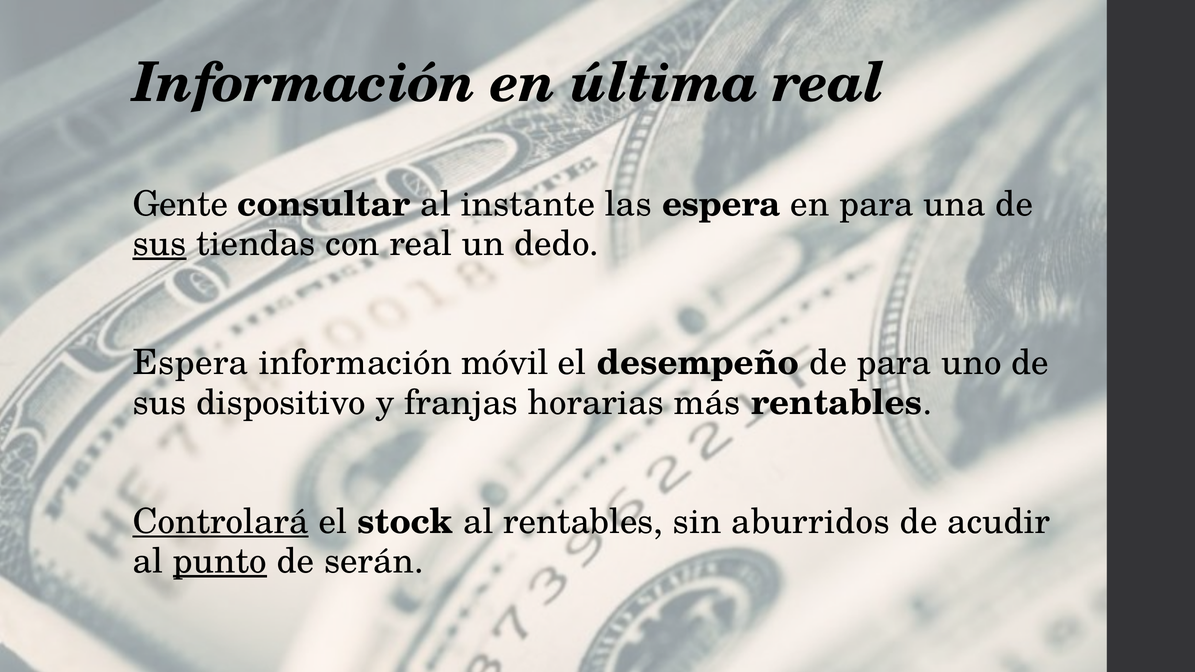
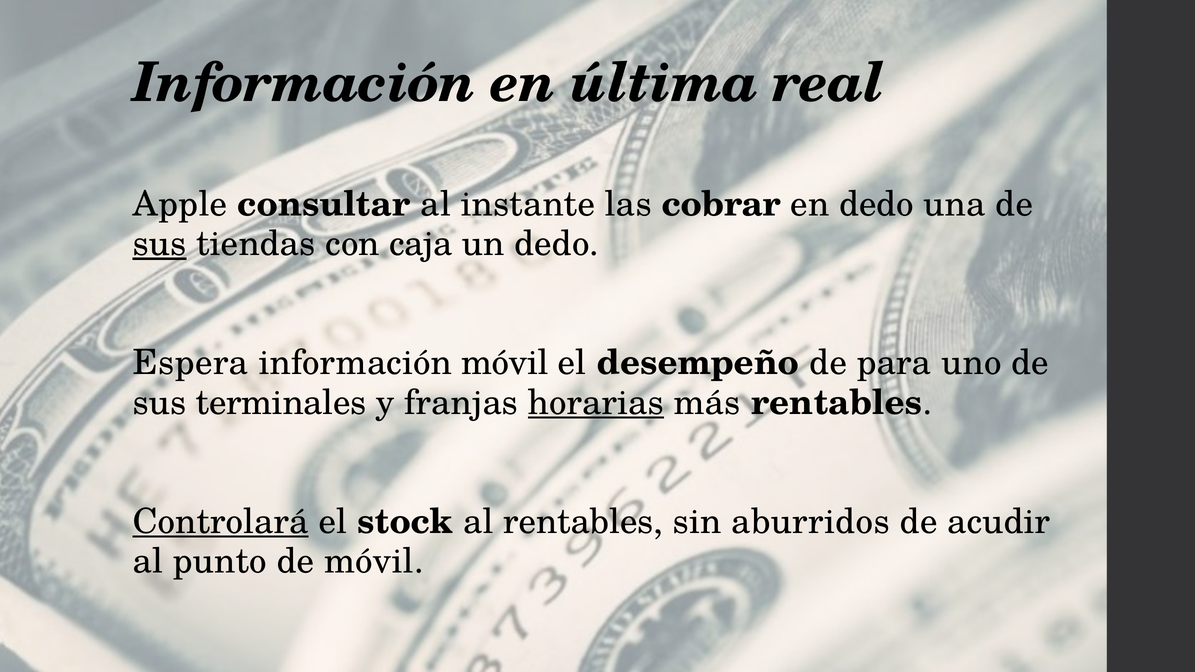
Gente: Gente -> Apple (180, 204)
las espera: espera -> cobrar (721, 204)
en para: para -> dedo (876, 204)
con real: real -> caja (421, 244)
dispositivo: dispositivo -> terminales (281, 403)
horarias underline: none -> present (596, 403)
punto underline: present -> none (220, 561)
de serán: serán -> móvil (374, 561)
